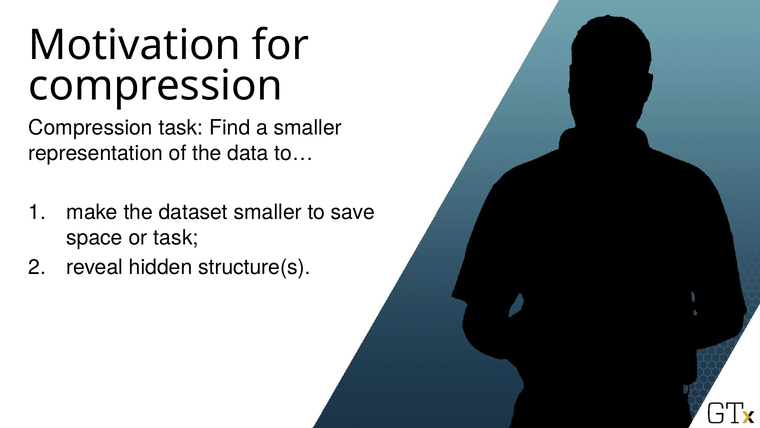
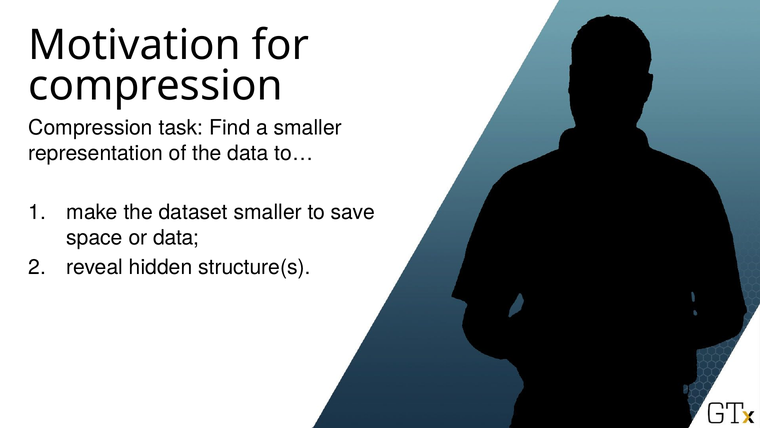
or task: task -> data (176, 237)
